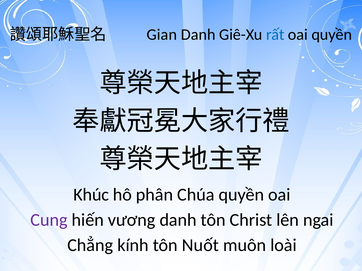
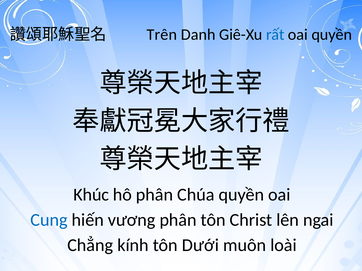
Gian: Gian -> Trên (162, 35)
Cung colour: purple -> blue (49, 220)
vương danh: danh -> phân (178, 220)
Nuốt: Nuốt -> Dưới (200, 246)
